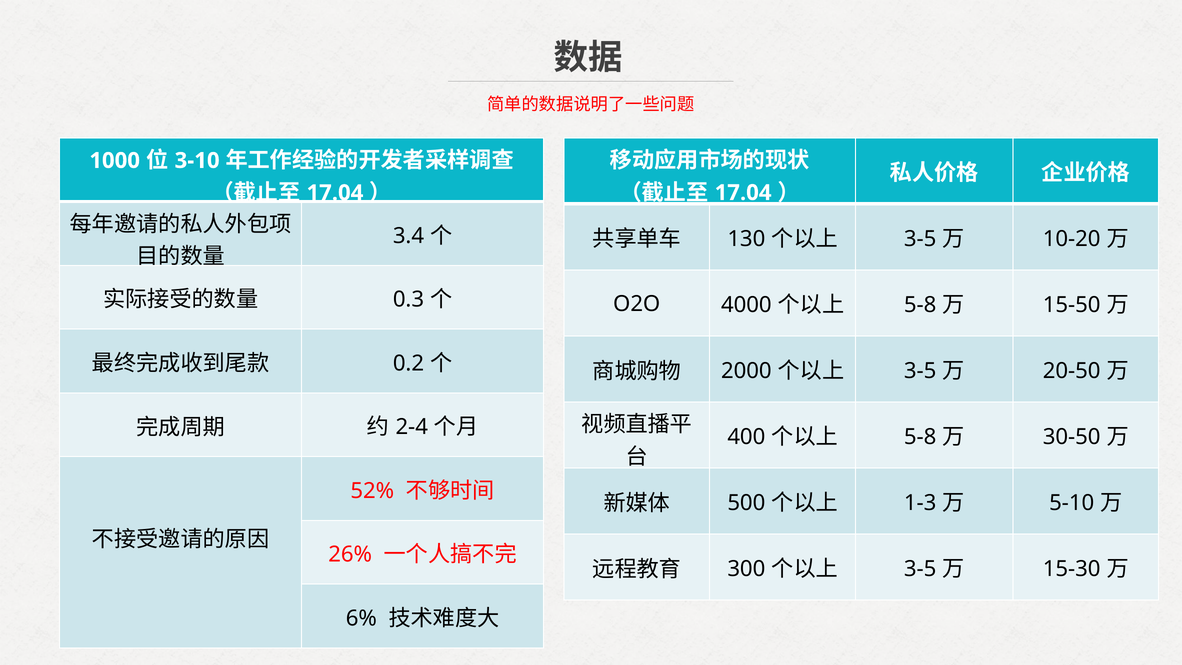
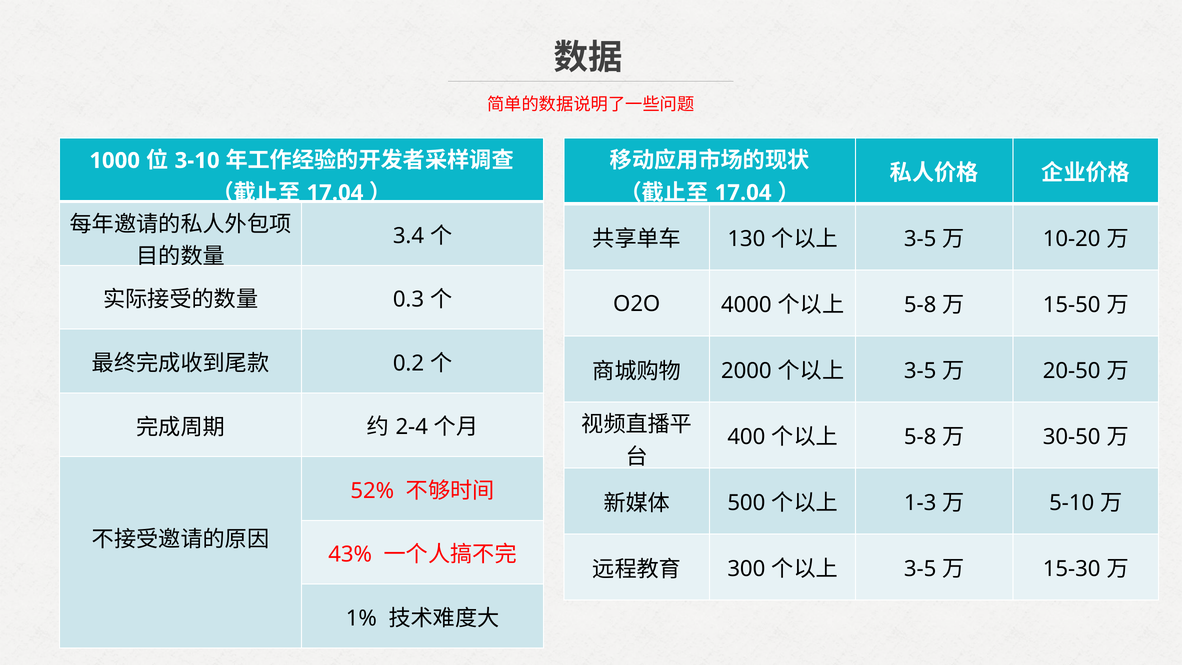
26%: 26% -> 43% (350, 555)
6%: 6% -> 1% (361, 618)
